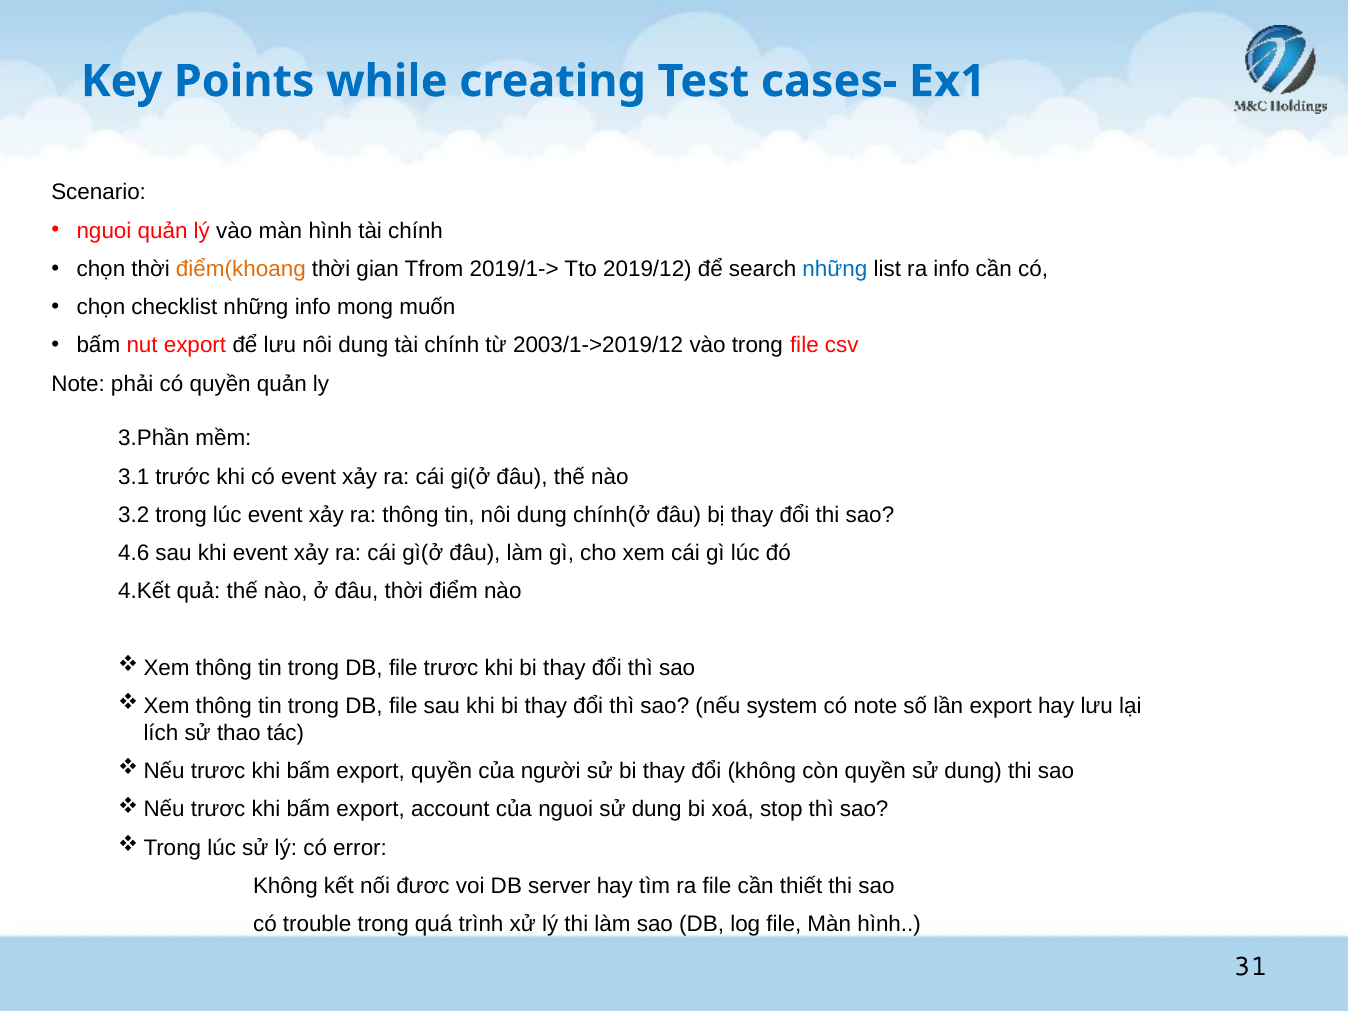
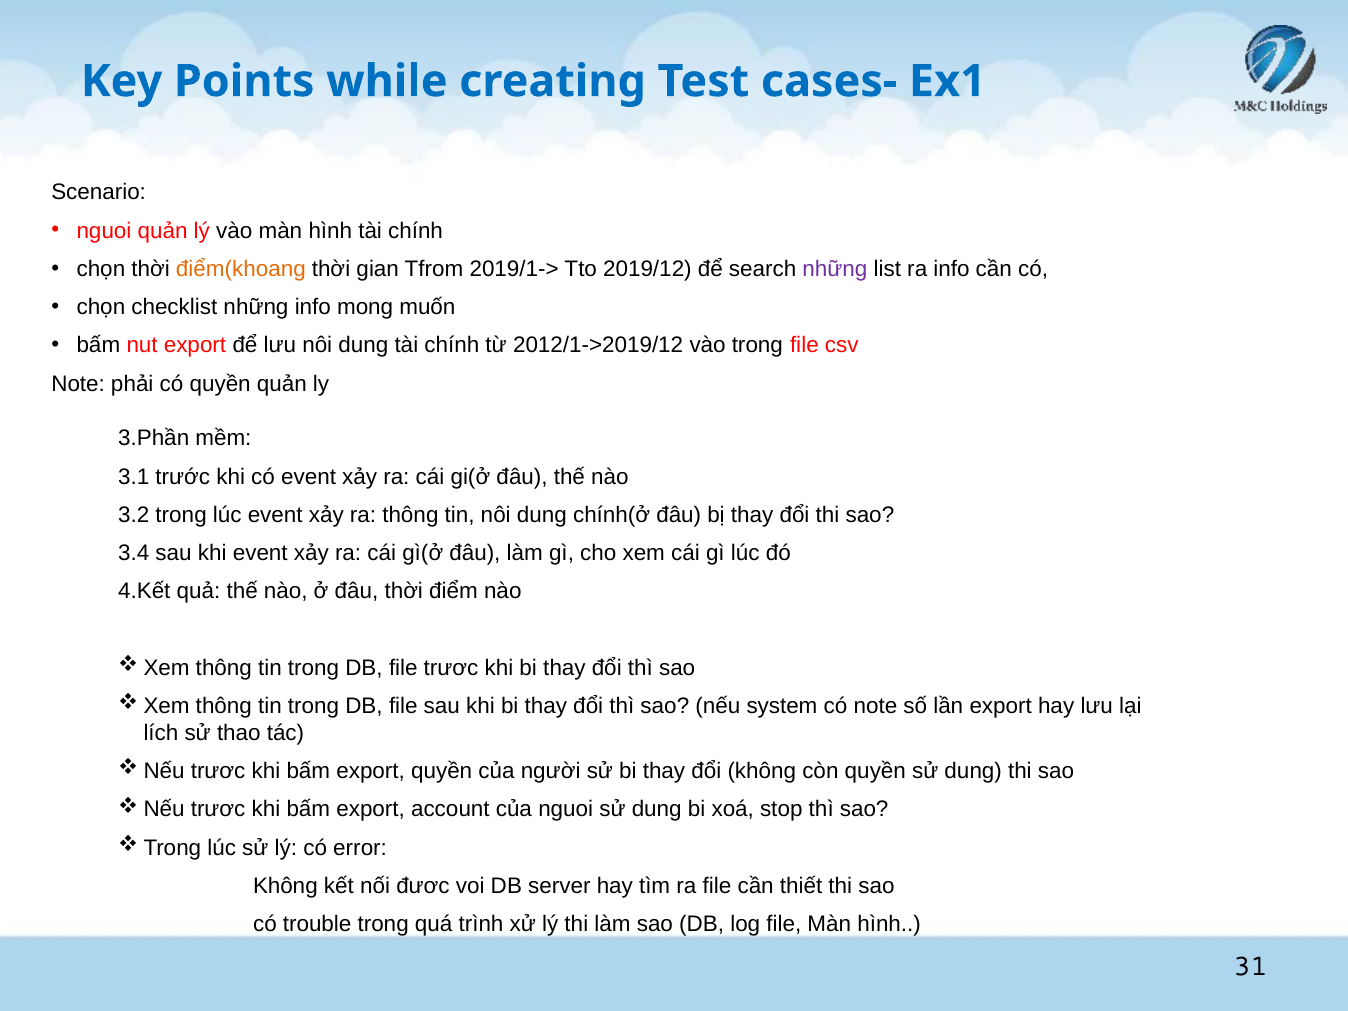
những colour: blue -> purple (835, 269)
2003/1->2019/12: 2003/1->2019/12 -> 2012/1->2019/12 (598, 345)
4.6: 4.6 -> 3.4 (134, 553)
